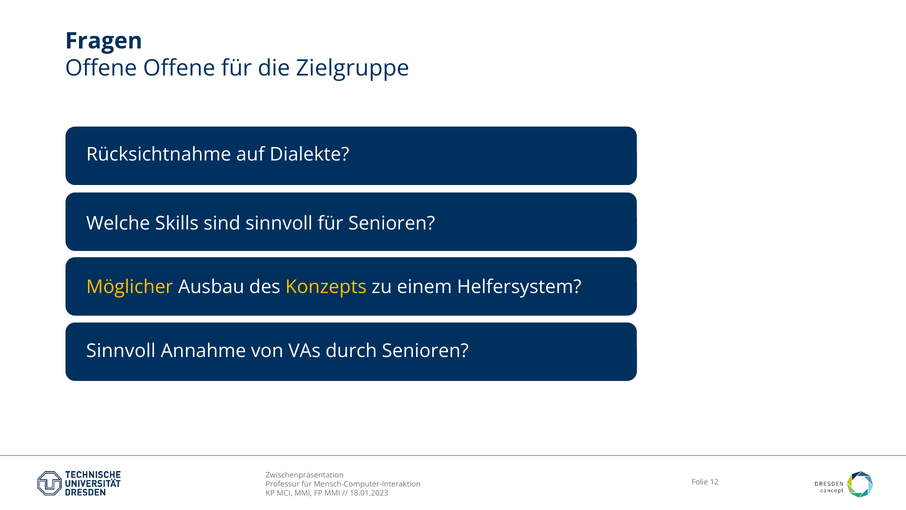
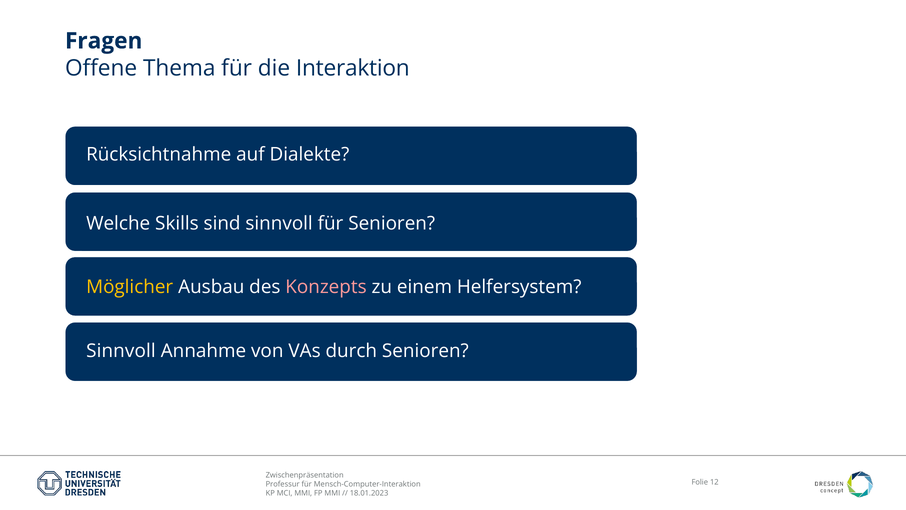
Offene Offene: Offene -> Thema (179, 68)
Zielgruppe: Zielgruppe -> Interaktion (353, 68)
Konzepts colour: yellow -> pink (326, 287)
